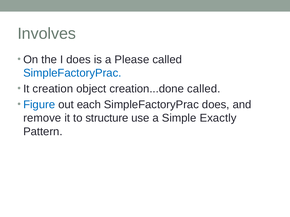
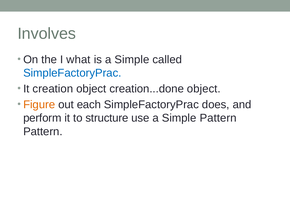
I does: does -> what (78, 60)
is a Please: Please -> Simple (132, 60)
creation...done called: called -> object (204, 89)
Figure colour: blue -> orange (39, 105)
remove: remove -> perform (42, 118)
Simple Exactly: Exactly -> Pattern (218, 118)
